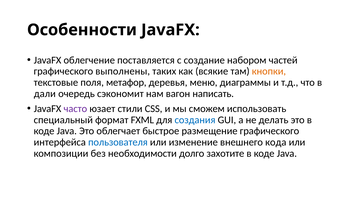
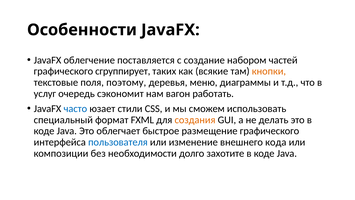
выполнены: выполнены -> сгруппирует (123, 71)
метафор: метафор -> поэтому (126, 82)
дали: дали -> услуг (45, 94)
написать: написать -> работать (213, 94)
часто colour: purple -> blue (75, 108)
создания colour: blue -> orange (195, 120)
